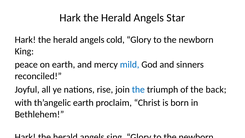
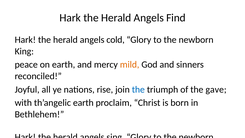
Star: Star -> Find (176, 18)
mild colour: blue -> orange (130, 65)
back: back -> gave (216, 89)
